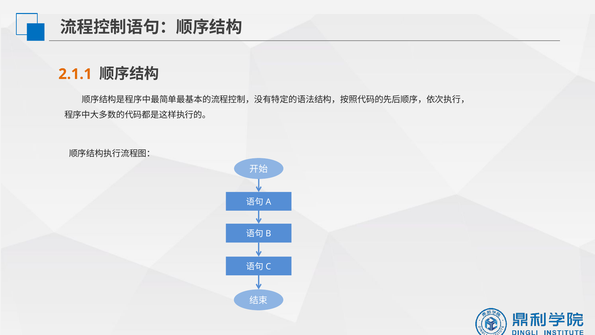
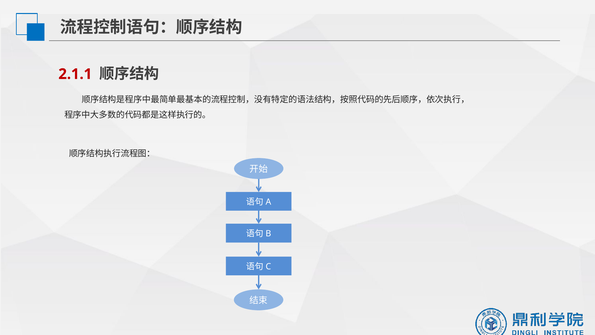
2.1.1 colour: orange -> red (75, 74)
